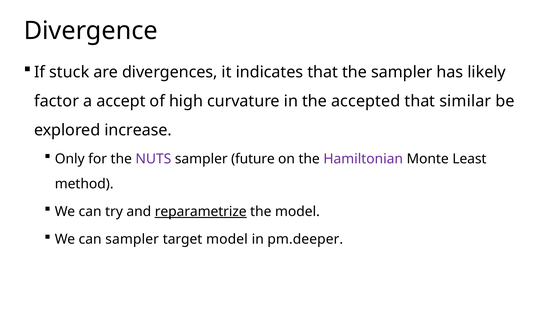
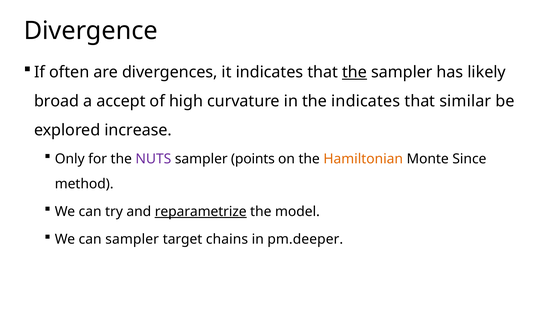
stuck: stuck -> often (69, 72)
the underline: none -> present (354, 72)
factor: factor -> broad (57, 101)
the accepted: accepted -> indicates (366, 101)
future: future -> points (253, 159)
Hamiltonian colour: purple -> orange (363, 159)
Least: Least -> Since (469, 159)
target model: model -> chains (227, 239)
